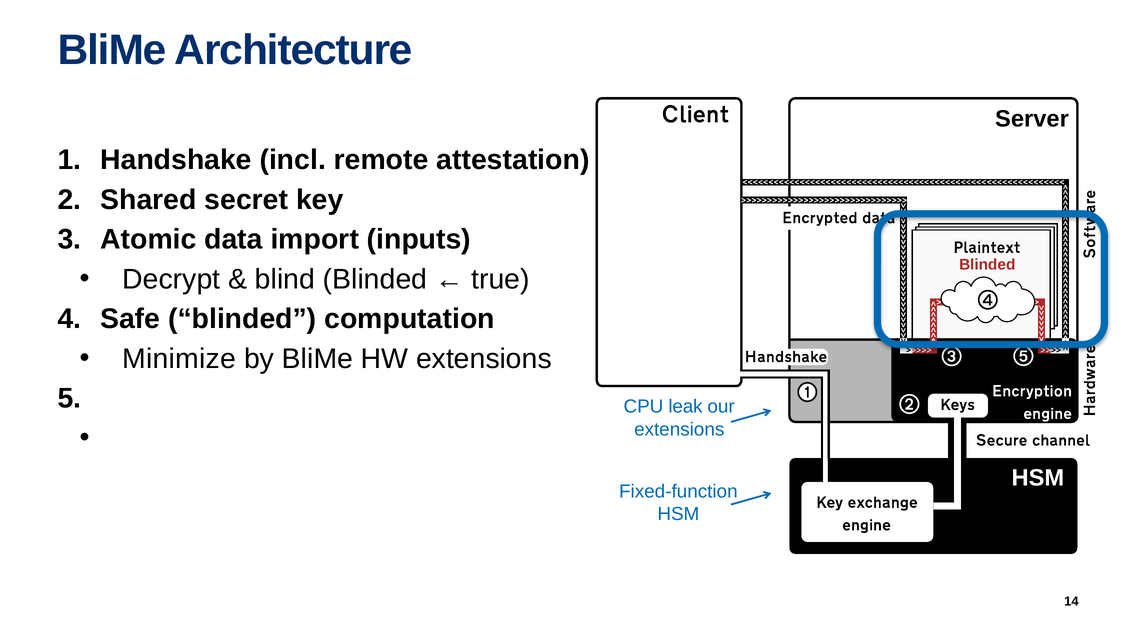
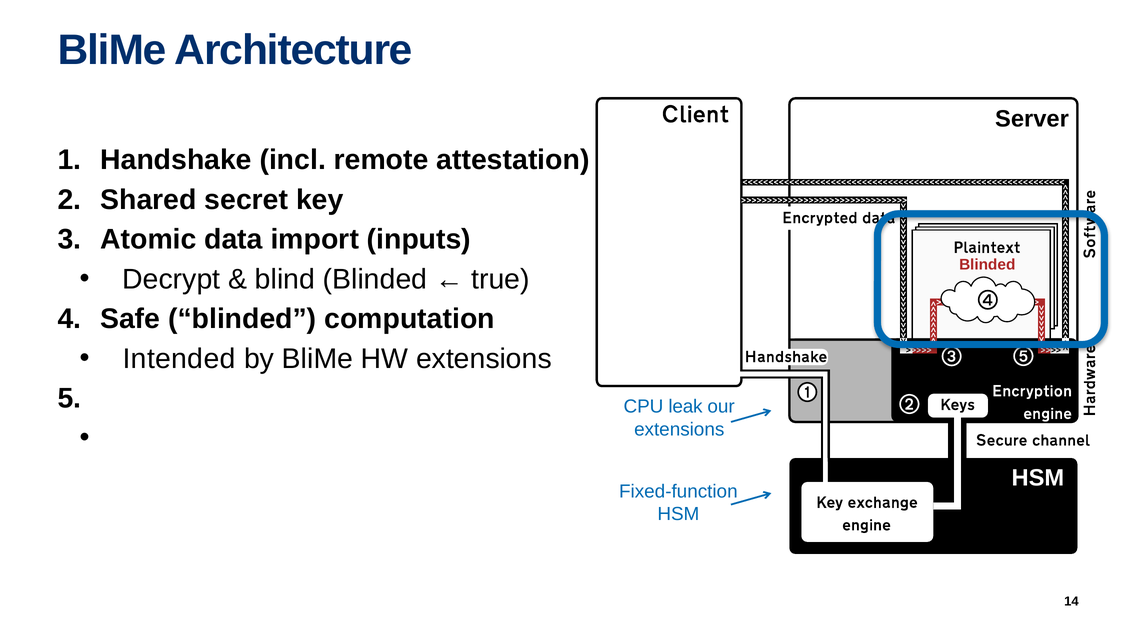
Minimize: Minimize -> Intended (179, 359)
